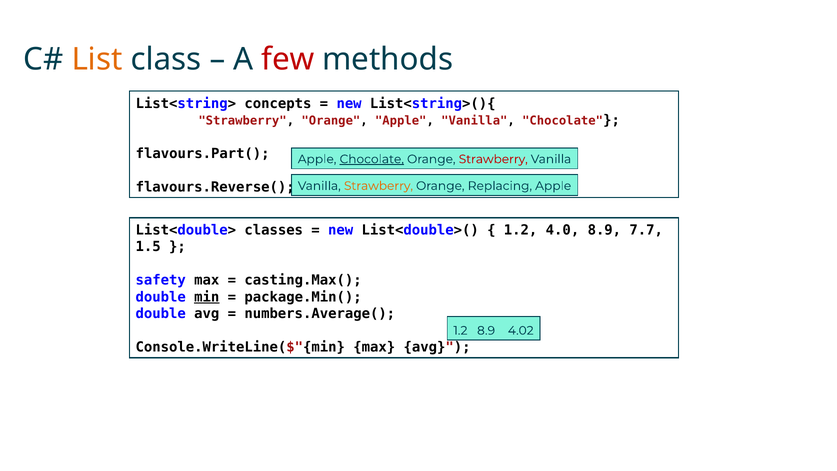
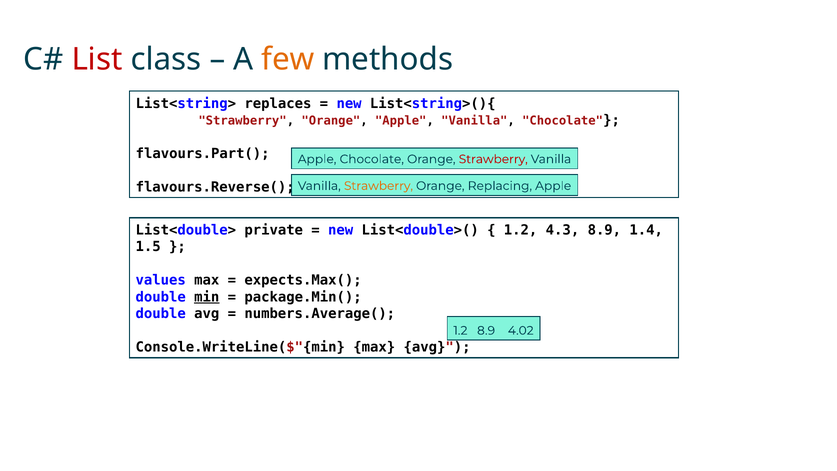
List colour: orange -> red (97, 60)
few colour: red -> orange (288, 60)
concepts: concepts -> replaces (278, 103)
Chocolate underline: present -> none (372, 159)
classes: classes -> private (274, 230)
4.0: 4.0 -> 4.3 (562, 230)
7.7: 7.7 -> 1.4 (646, 230)
safety: safety -> values (161, 280)
casting.Max(: casting.Max( -> expects.Max( (303, 280)
